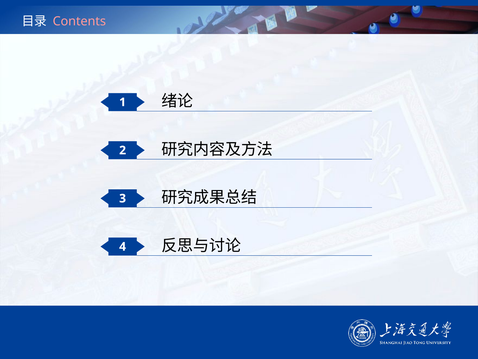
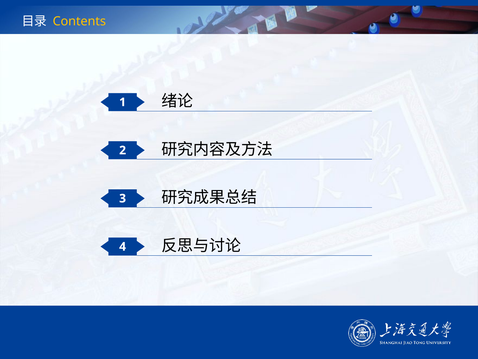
Contents colour: pink -> yellow (79, 21)
